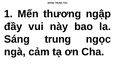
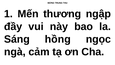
Sáng trung: trung -> hồng (58, 39)
